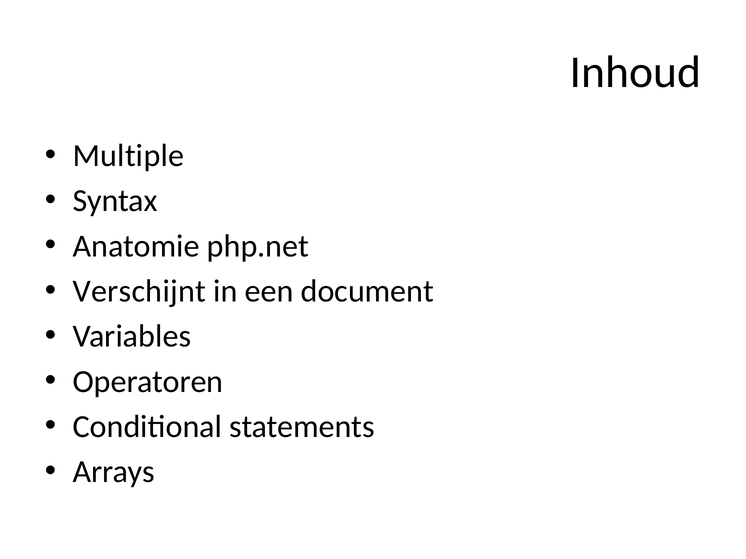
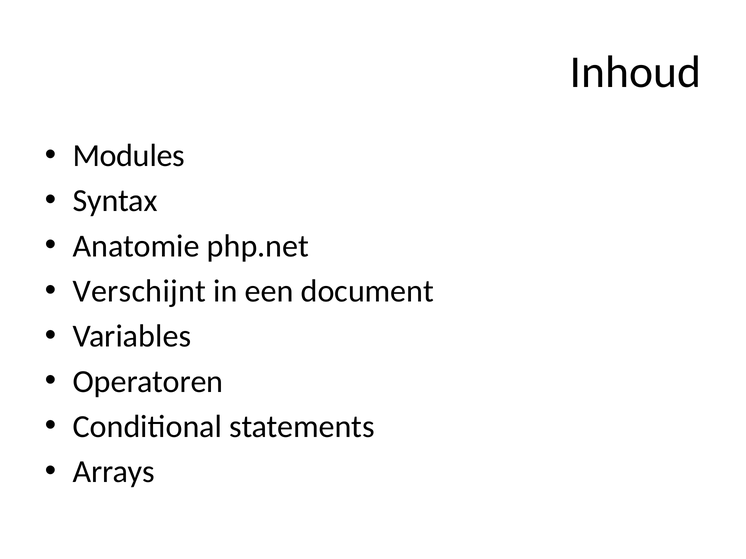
Multiple: Multiple -> Modules (129, 156)
